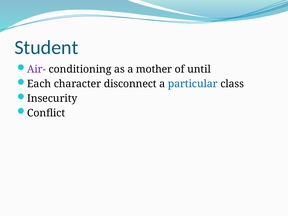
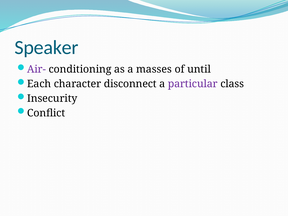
Student: Student -> Speaker (46, 48)
mother: mother -> masses (154, 69)
particular colour: blue -> purple (193, 84)
